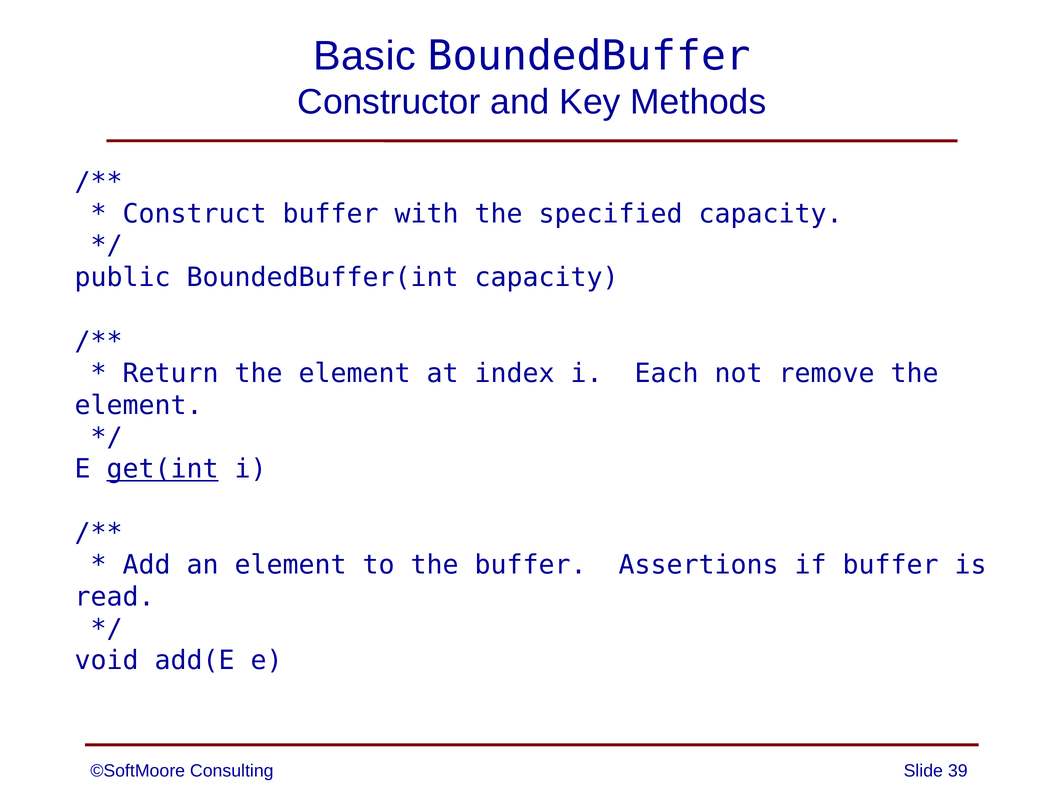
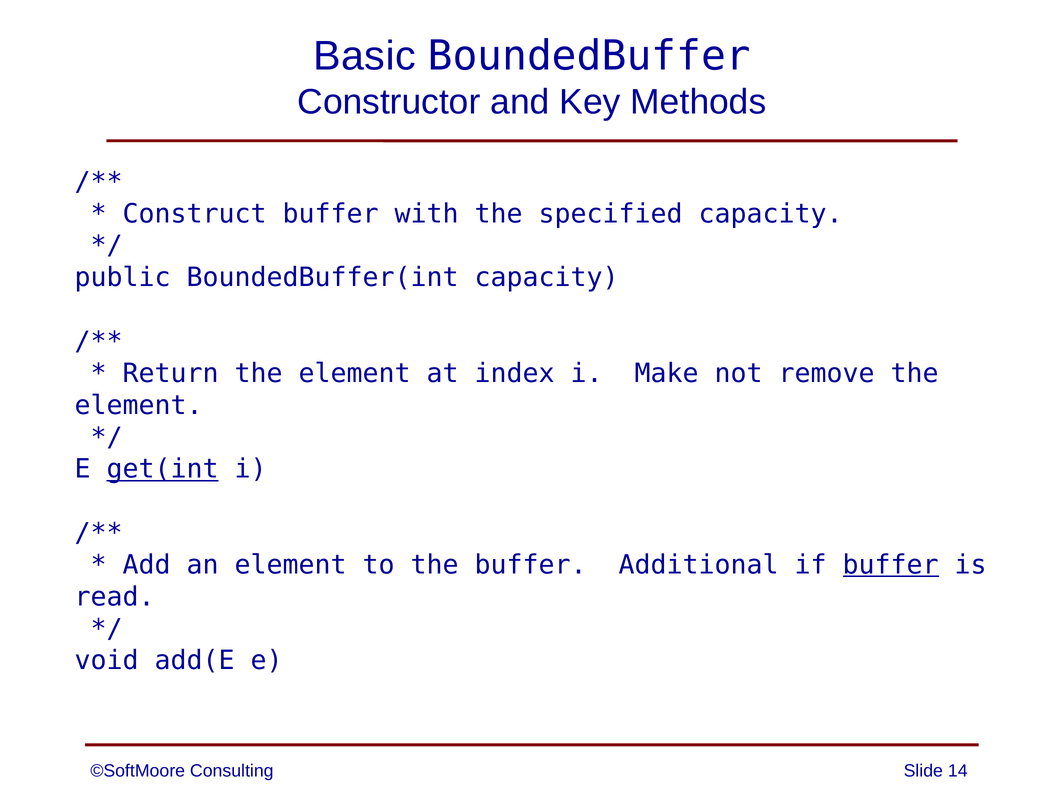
Each: Each -> Make (667, 373)
Assertions: Assertions -> Additional (699, 565)
buffer underline: none -> present (891, 565)
39: 39 -> 14 (958, 771)
